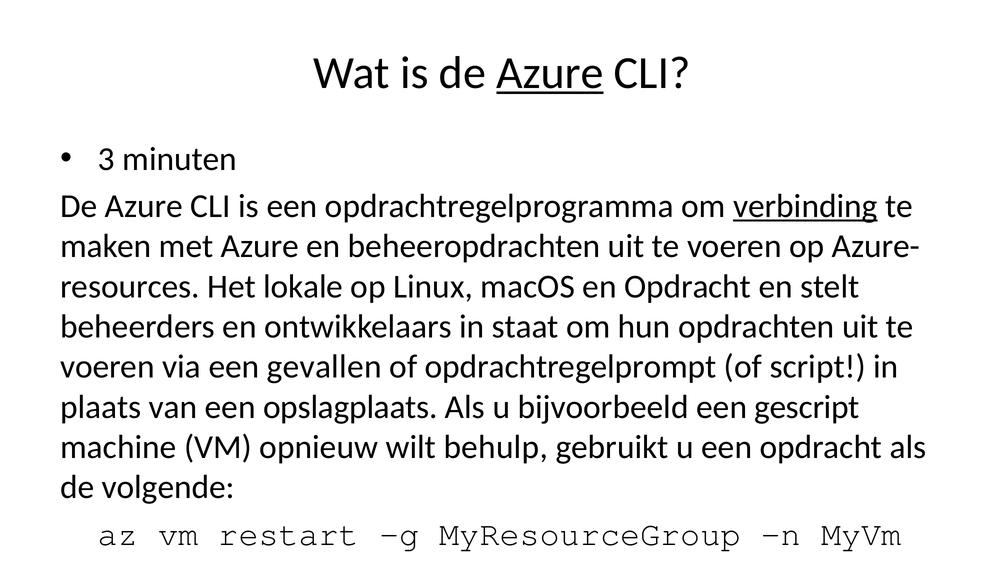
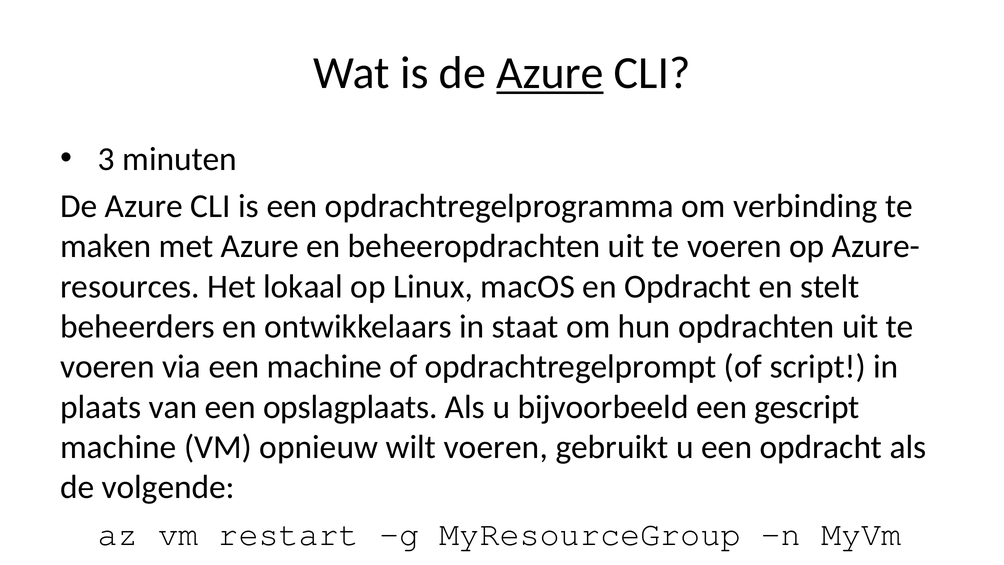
verbinding underline: present -> none (805, 206)
Het lokale: lokale -> lokaal (303, 286)
een gevallen: gevallen -> machine (324, 367)
wilt behulp: behulp -> voeren (496, 447)
